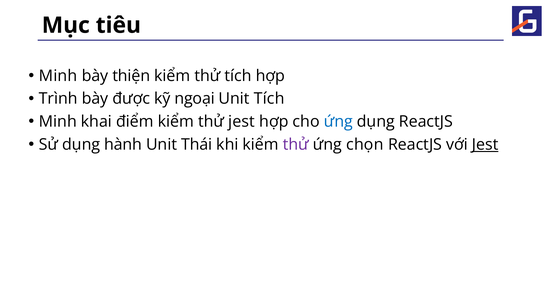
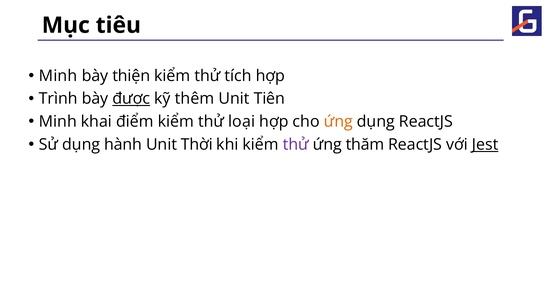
được underline: none -> present (131, 99)
ngoại: ngoại -> thêm (194, 99)
Unit Tích: Tích -> Tiên (269, 99)
thử jest: jest -> loại (242, 122)
ứng colour: blue -> orange (338, 122)
Thái: Thái -> Thời (197, 144)
chọn: chọn -> thăm (365, 144)
